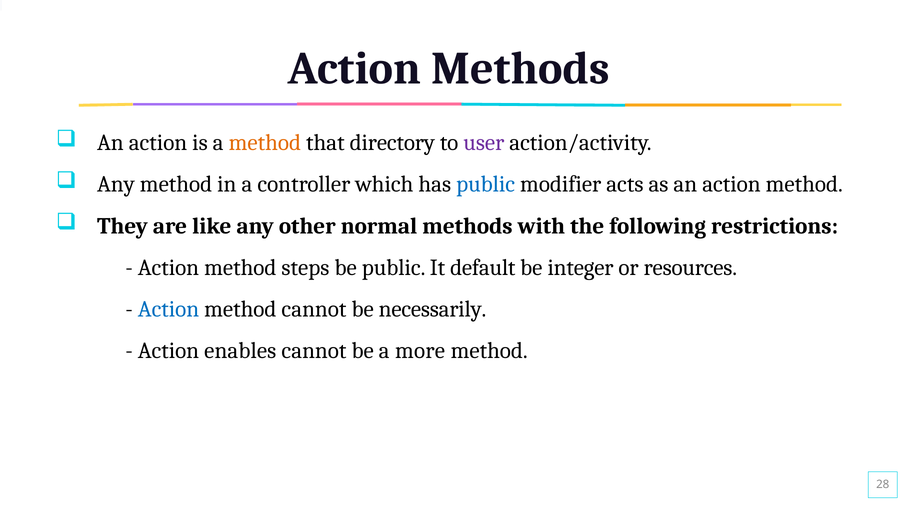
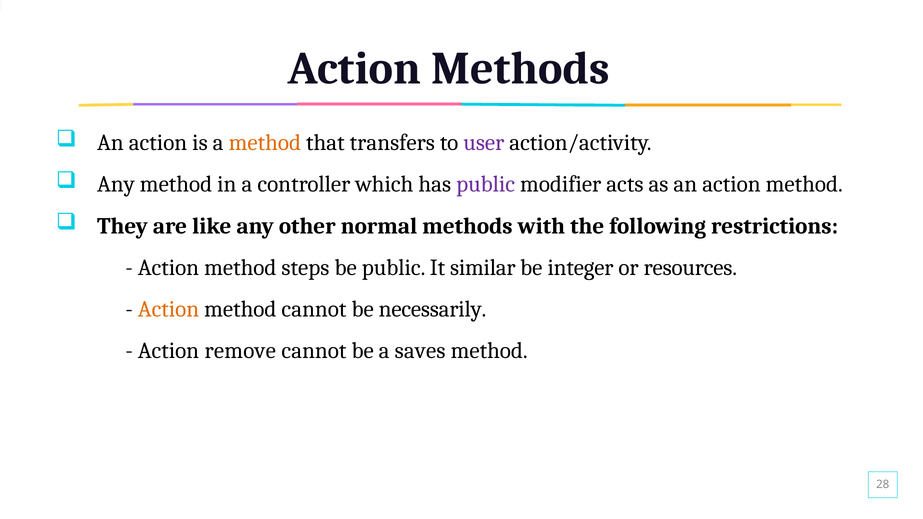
directory: directory -> transfers (392, 143)
public colour: blue -> purple (486, 184)
default: default -> similar (483, 268)
Action colour: blue -> orange (168, 309)
enables: enables -> remove (240, 351)
more: more -> saves (420, 351)
